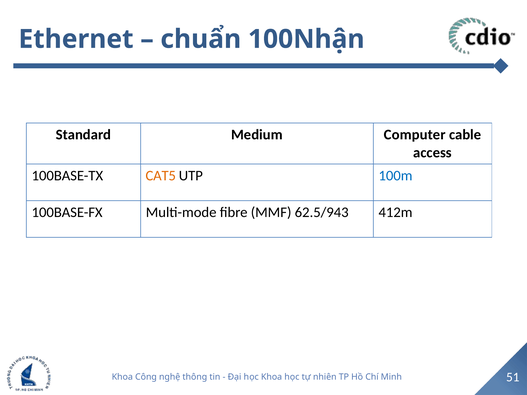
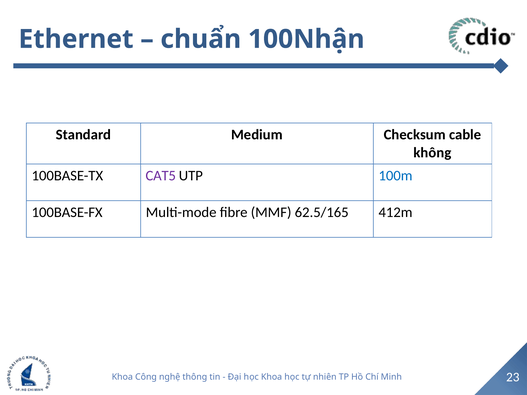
Computer: Computer -> Checksum (415, 135)
access: access -> không (432, 153)
CAT5 colour: orange -> purple (161, 176)
62.5/943: 62.5/943 -> 62.5/165 (322, 213)
51: 51 -> 23 (513, 377)
